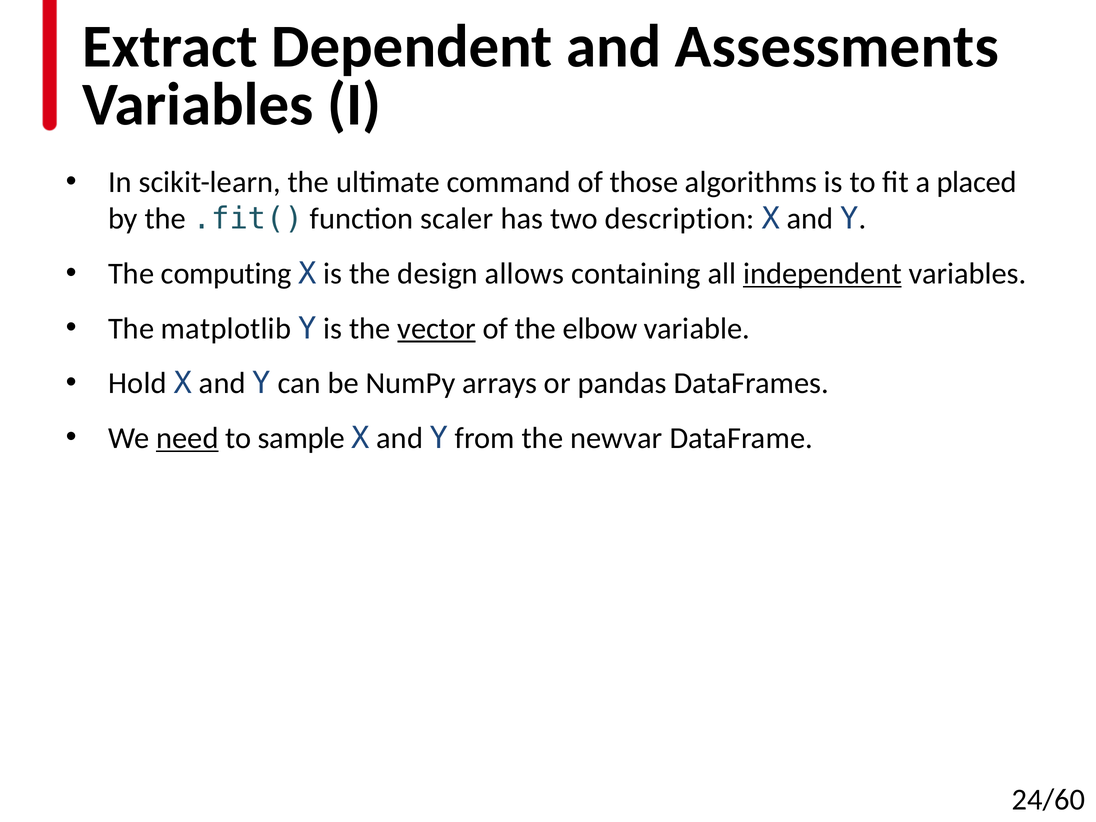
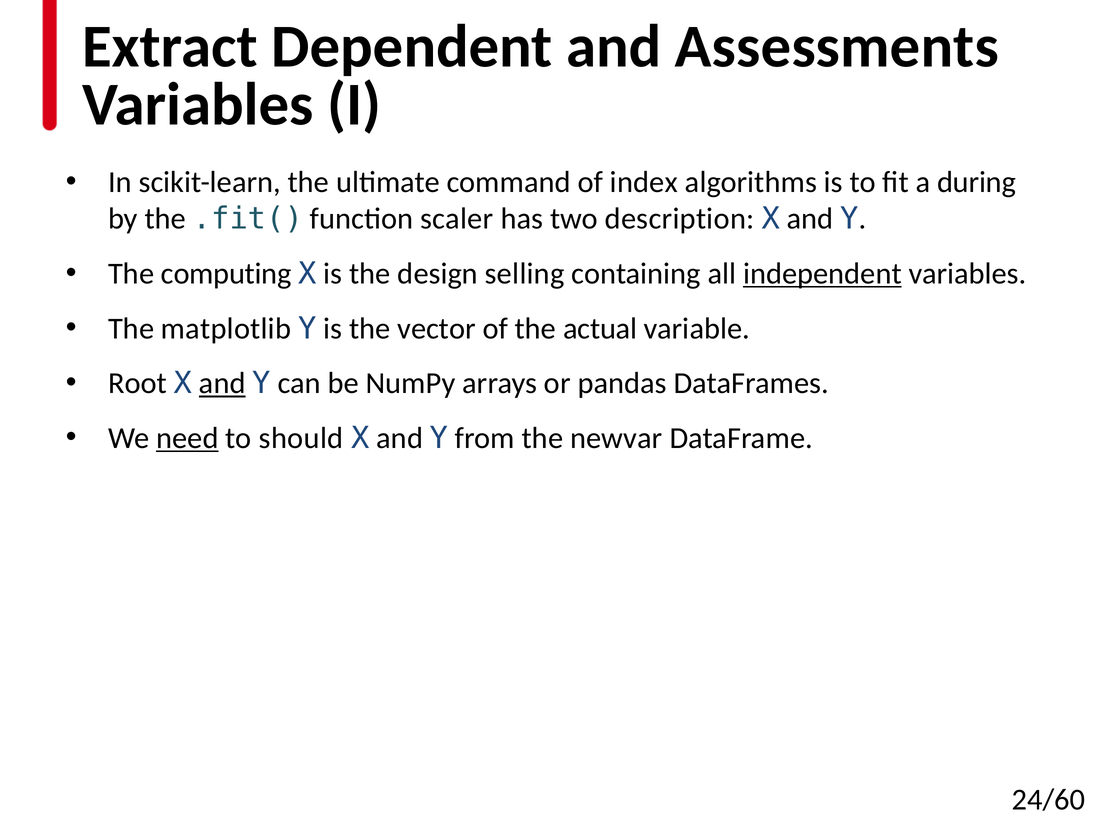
those: those -> index (644, 182)
placed: placed -> during (977, 182)
allows: allows -> selling (525, 274)
vector underline: present -> none (437, 328)
elbow: elbow -> actual (600, 328)
Hold: Hold -> Root (138, 383)
and underline: none -> present (222, 383)
sample: sample -> should (301, 438)
